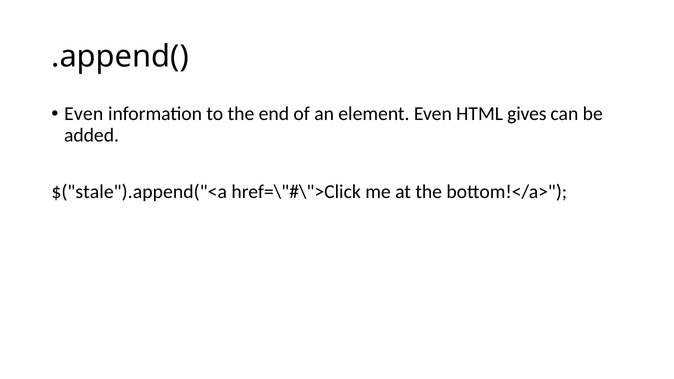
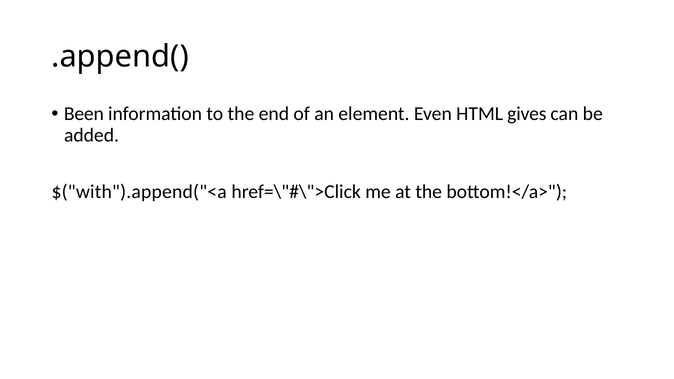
Even: Even -> Been (84, 114)
$("stale").append("<a: $("stale").append("<a -> $("with").append("<a (139, 192)
